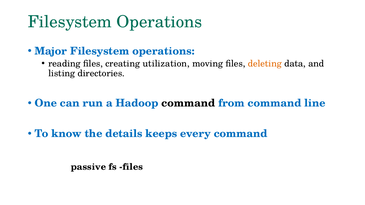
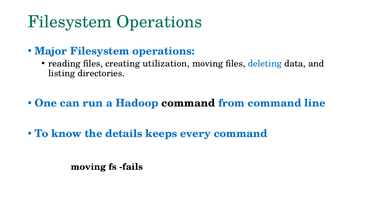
deleting colour: orange -> blue (265, 64)
passive: passive -> moving (88, 167)
fs files: files -> fails (131, 167)
